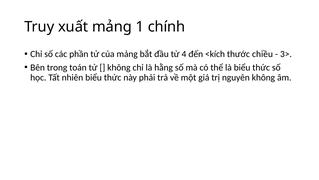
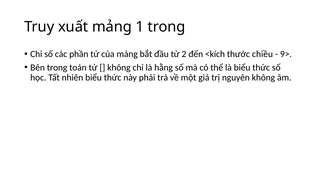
1 chính: chính -> trong (167, 27)
4: 4 -> 2 (184, 54)
3>: 3> -> 9> (286, 54)
